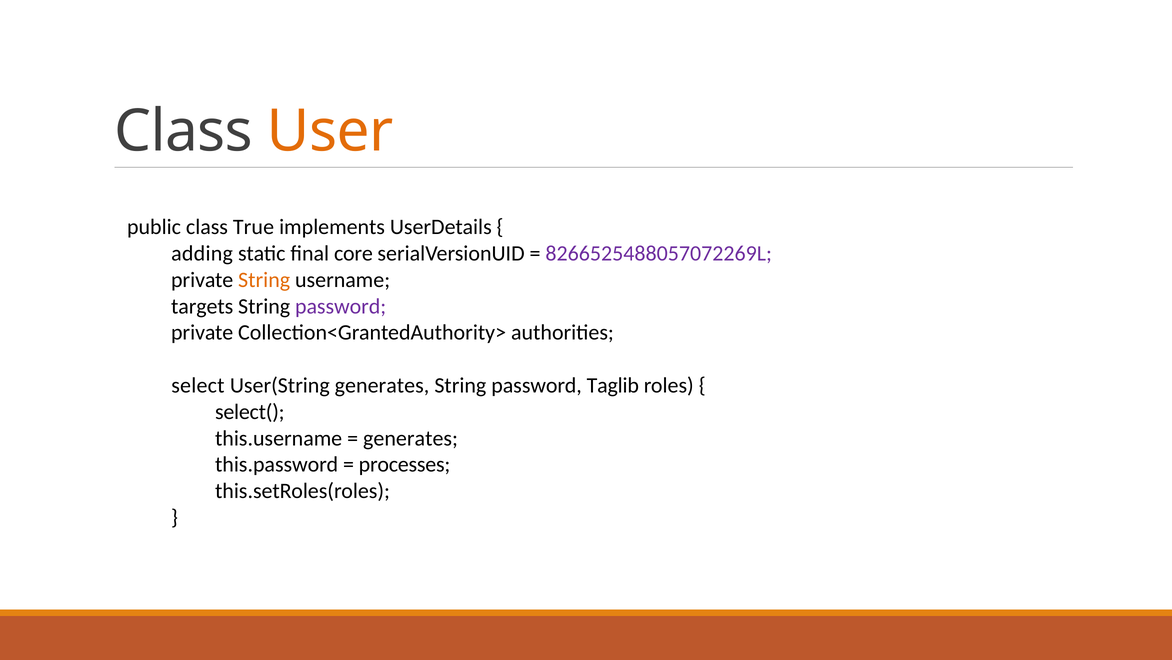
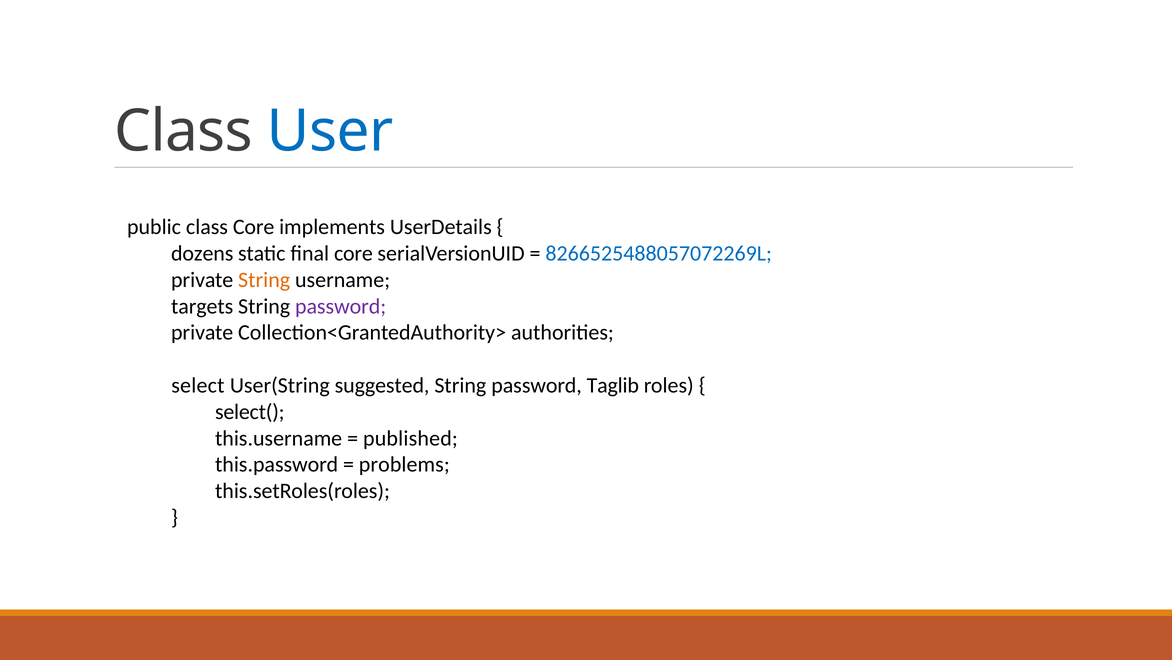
User colour: orange -> blue (330, 131)
class True: True -> Core (254, 227)
adding: adding -> dozens (202, 253)
8266525488057072269L colour: purple -> blue (659, 253)
User(String generates: generates -> suggested (382, 385)
generates: generates -> published (410, 438)
processes: processes -> problems (404, 464)
